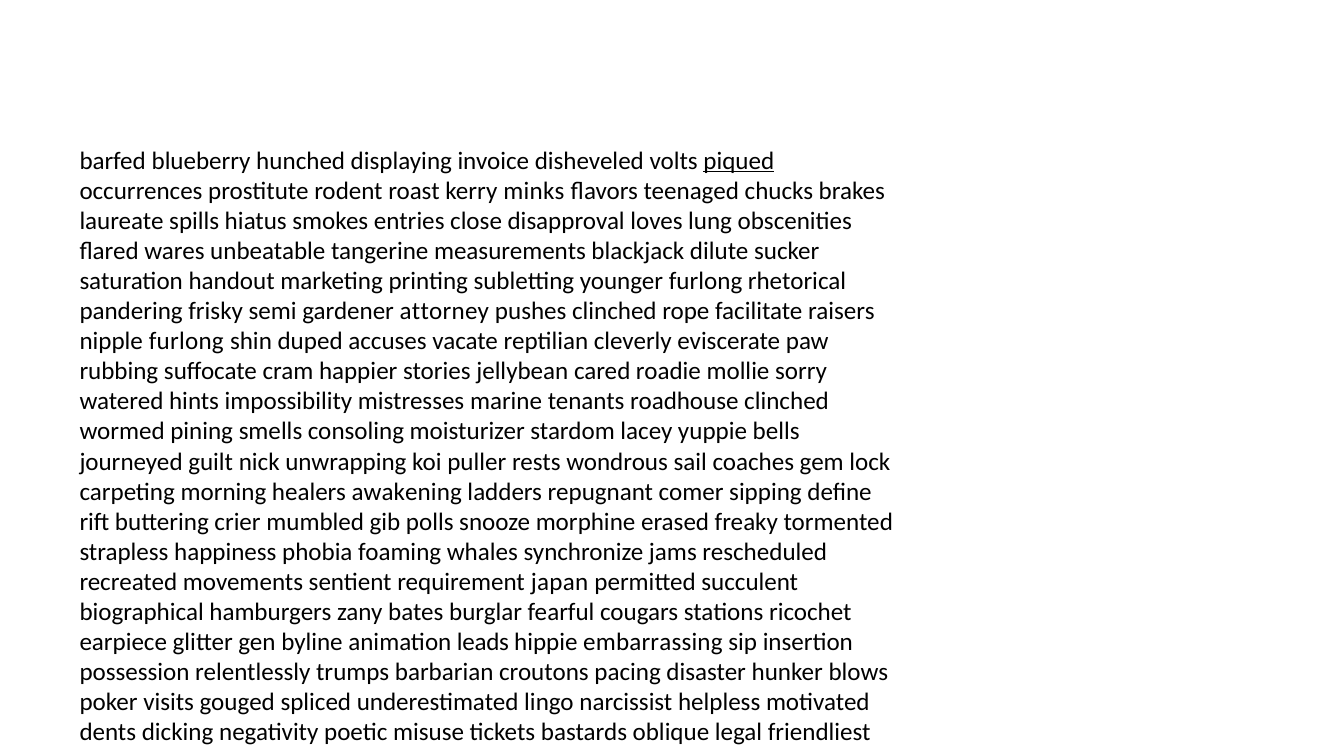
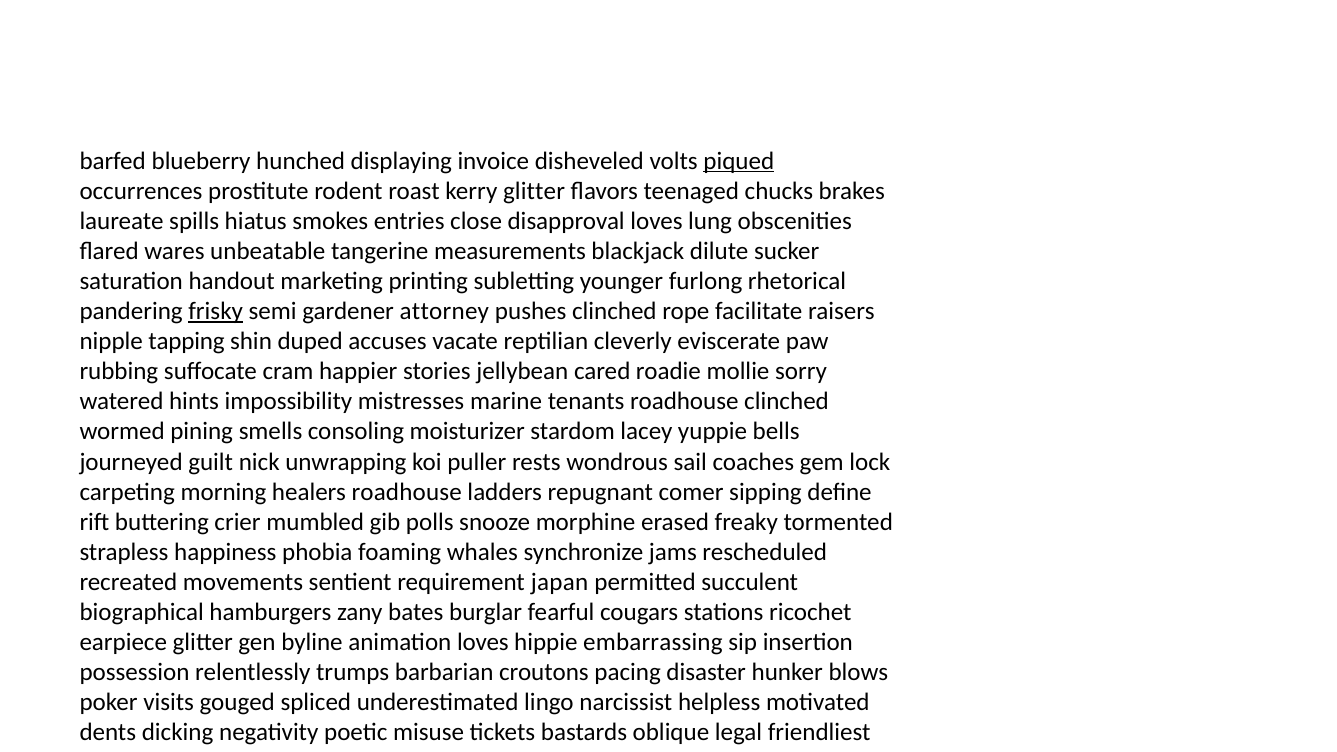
kerry minks: minks -> glitter (534, 191)
frisky underline: none -> present (216, 311)
nipple furlong: furlong -> tapping (187, 341)
healers awakening: awakening -> roadhouse (407, 492)
animation leads: leads -> loves (483, 642)
